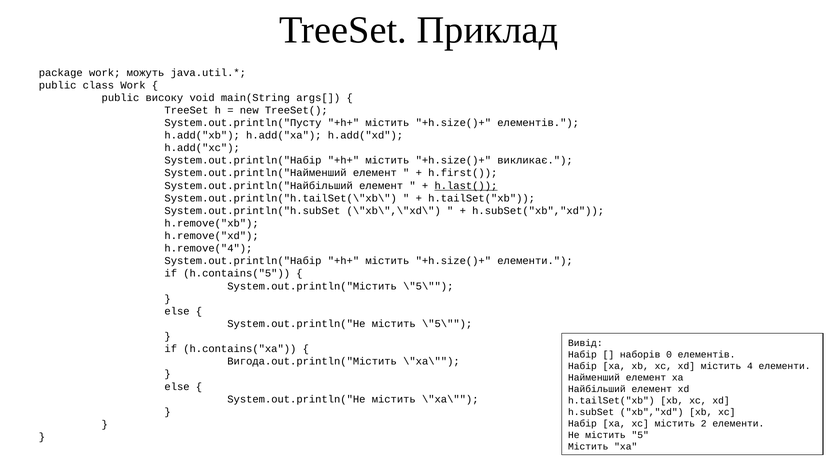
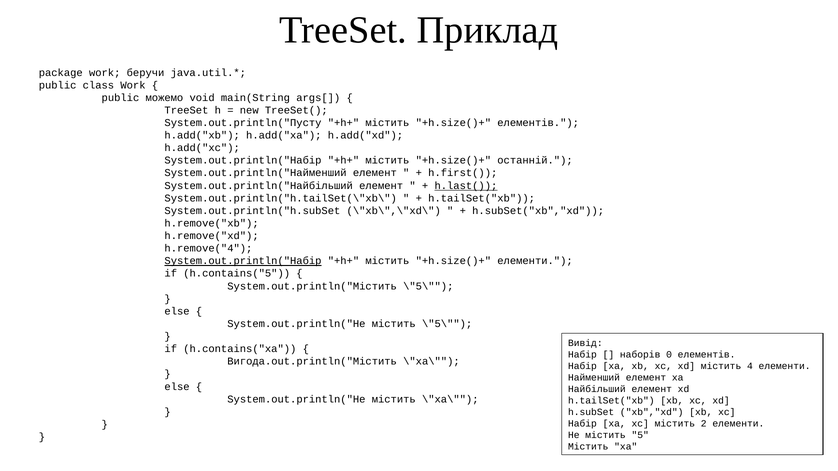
можуть: можуть -> беручи (146, 73)
високу: високу -> можемо (164, 98)
викликає: викликає -> останній (535, 161)
System.out.println("Набір underline: none -> present (243, 261)
